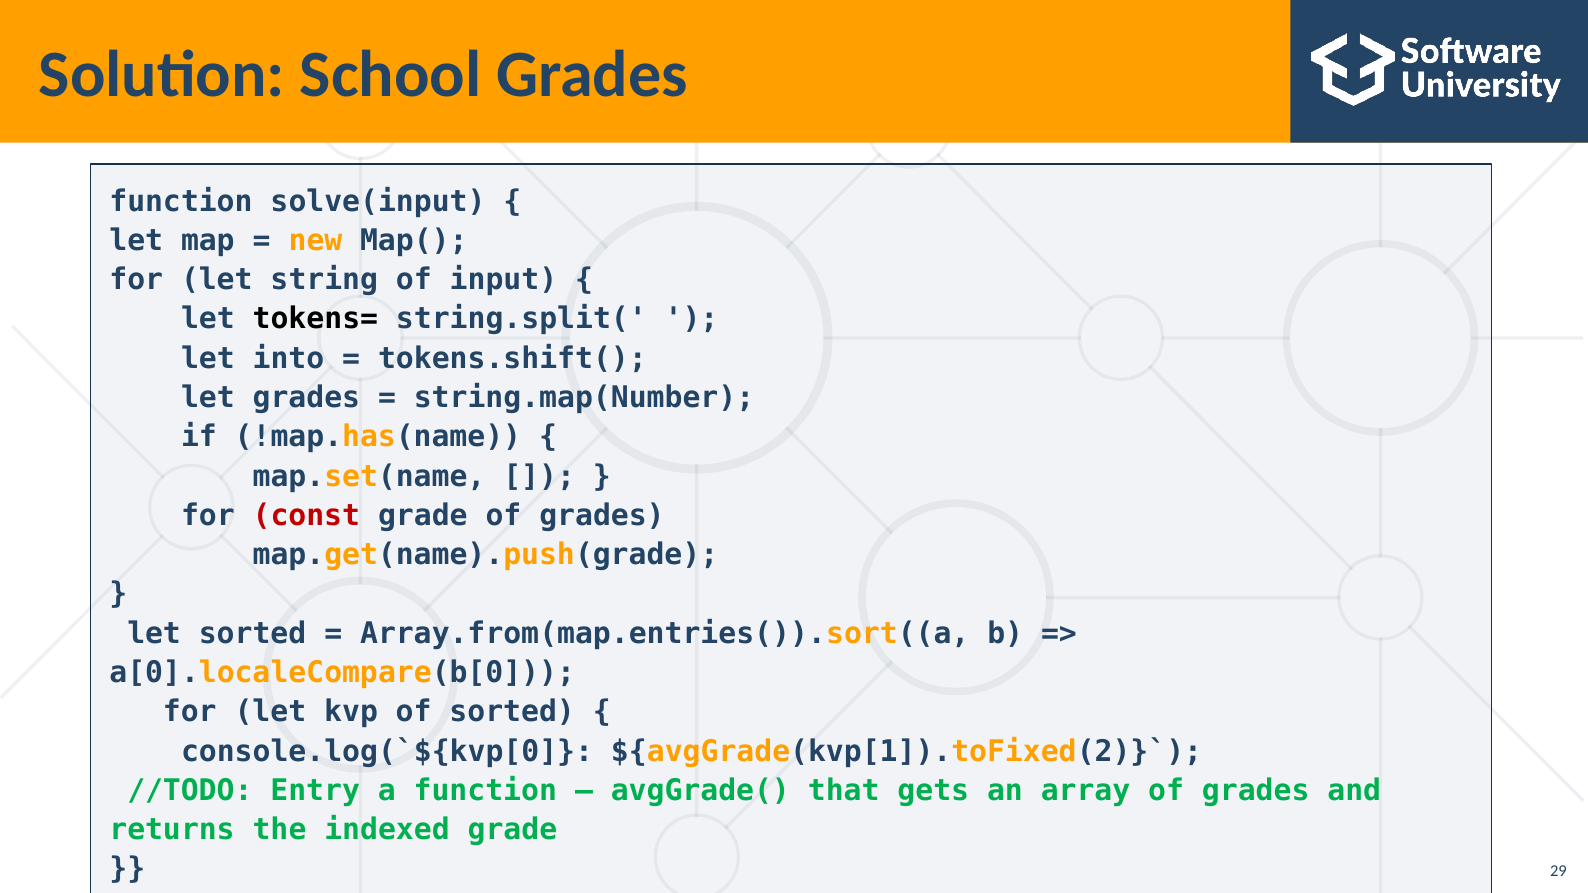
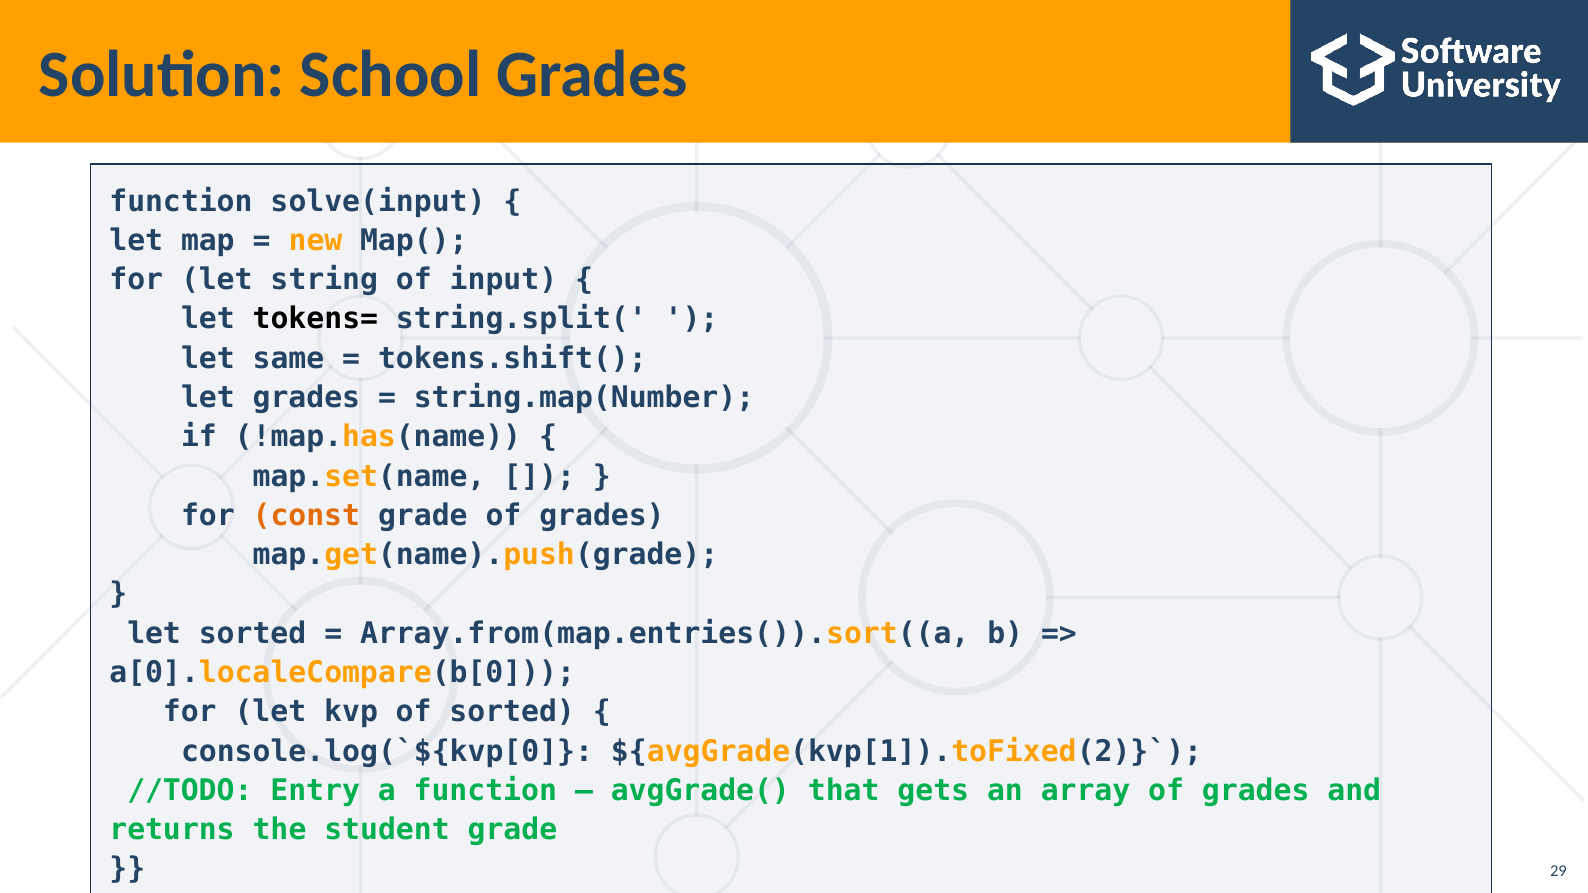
into: into -> same (288, 358)
const colour: red -> orange (306, 516)
indexed: indexed -> student (387, 830)
